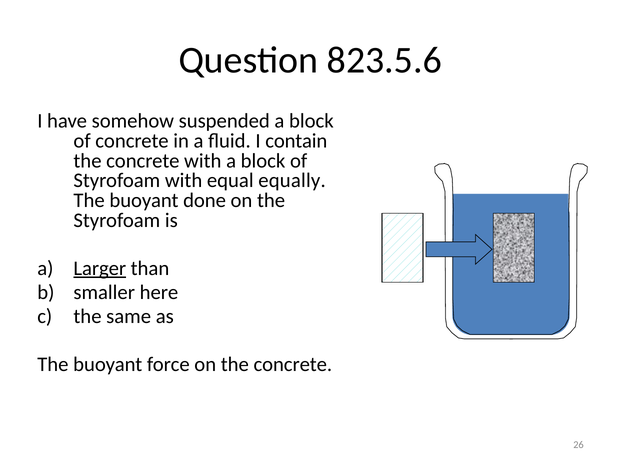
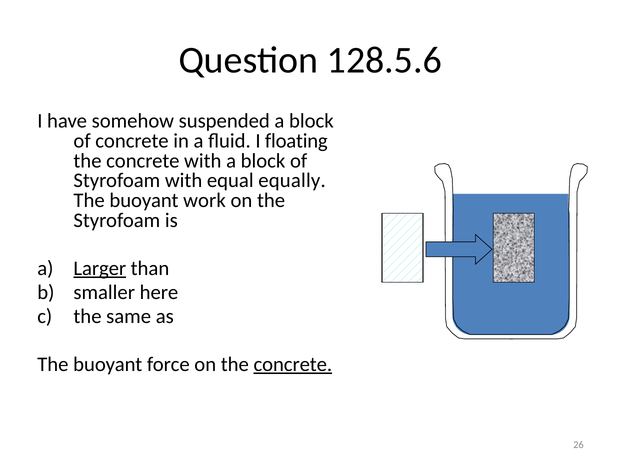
823.5.6: 823.5.6 -> 128.5.6 (384, 60)
contain: contain -> floating (296, 141)
done: done -> work (204, 200)
concrete underline: none -> present (293, 364)
